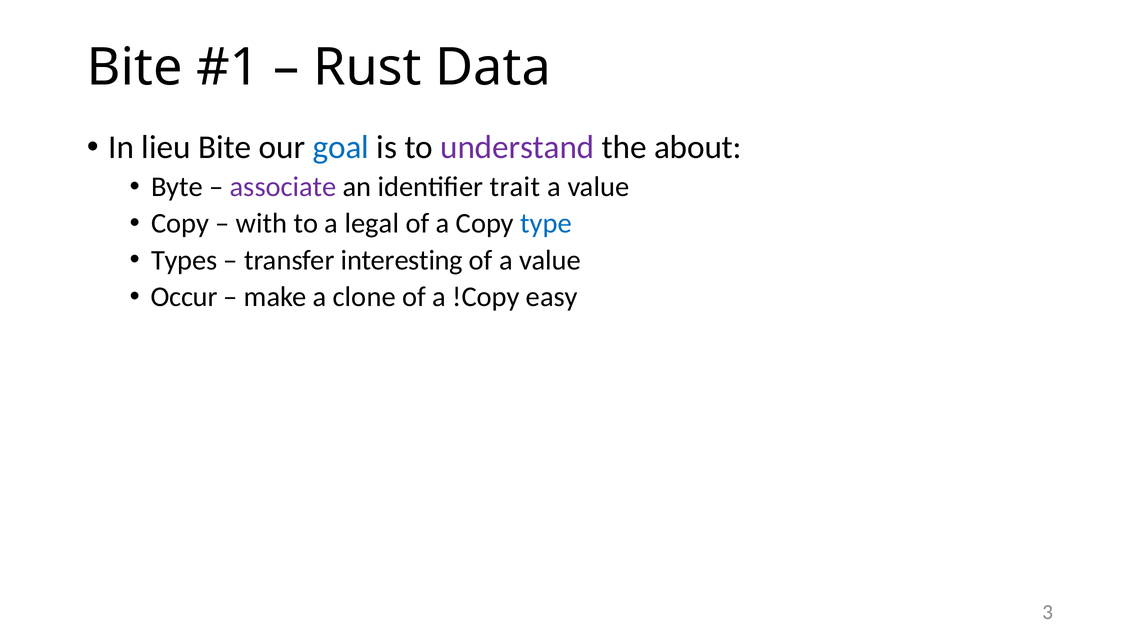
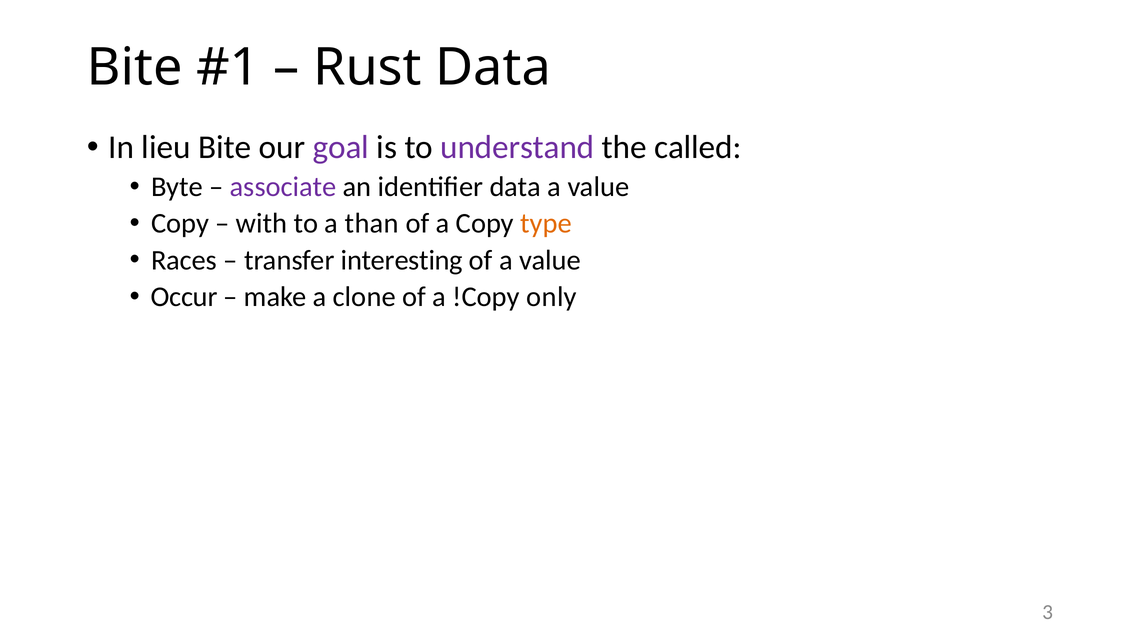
goal colour: blue -> purple (341, 148)
about: about -> called (698, 148)
identifier trait: trait -> data (515, 187)
legal: legal -> than (372, 224)
type colour: blue -> orange (546, 224)
Types: Types -> Races (184, 260)
easy: easy -> only (552, 297)
